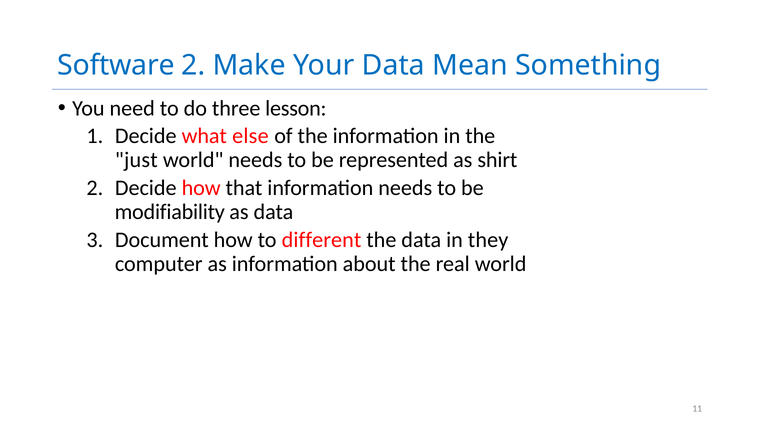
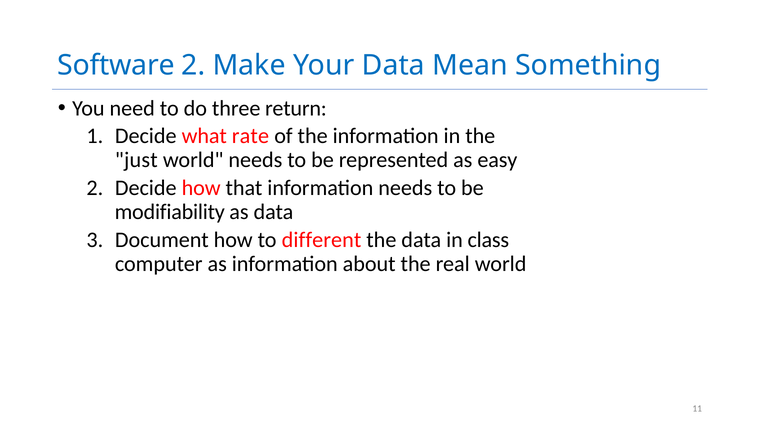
lesson: lesson -> return (296, 108)
else: else -> rate (250, 136)
shirt: shirt -> easy (497, 160)
they: they -> class (488, 240)
